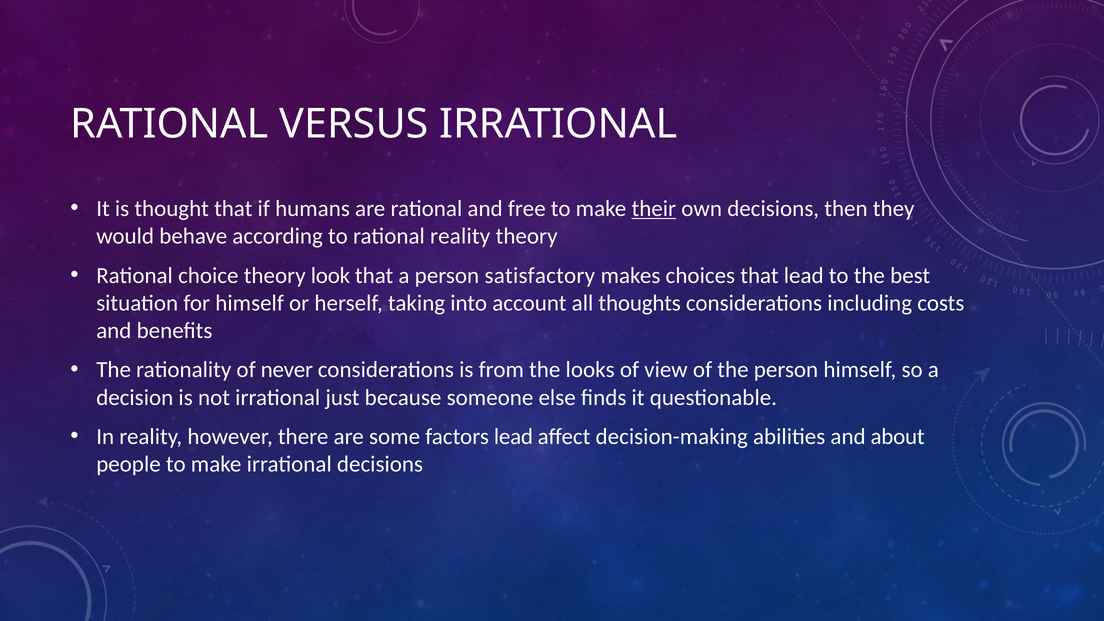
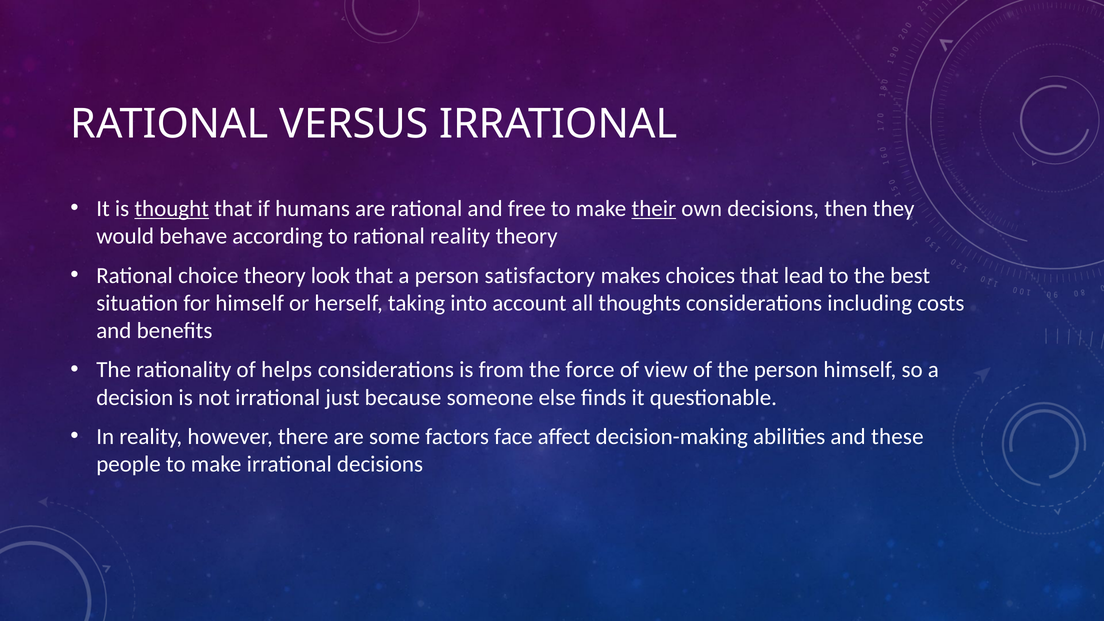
thought underline: none -> present (172, 209)
never: never -> helps (287, 370)
looks: looks -> force (590, 370)
factors lead: lead -> face (513, 437)
about: about -> these (897, 437)
